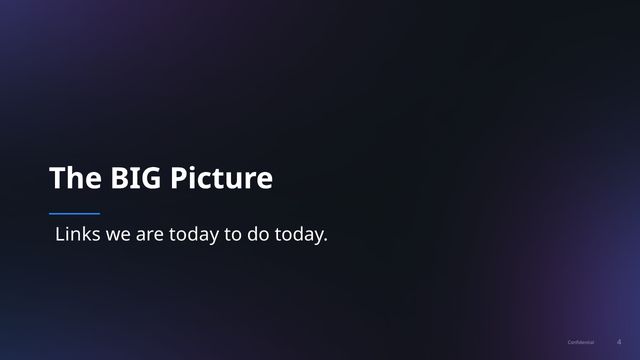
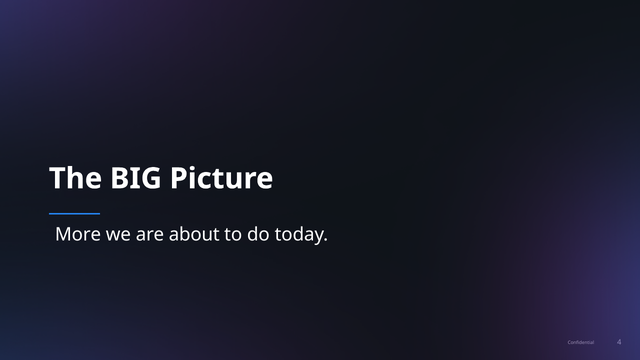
Links: Links -> More (78, 235)
are today: today -> about (194, 235)
